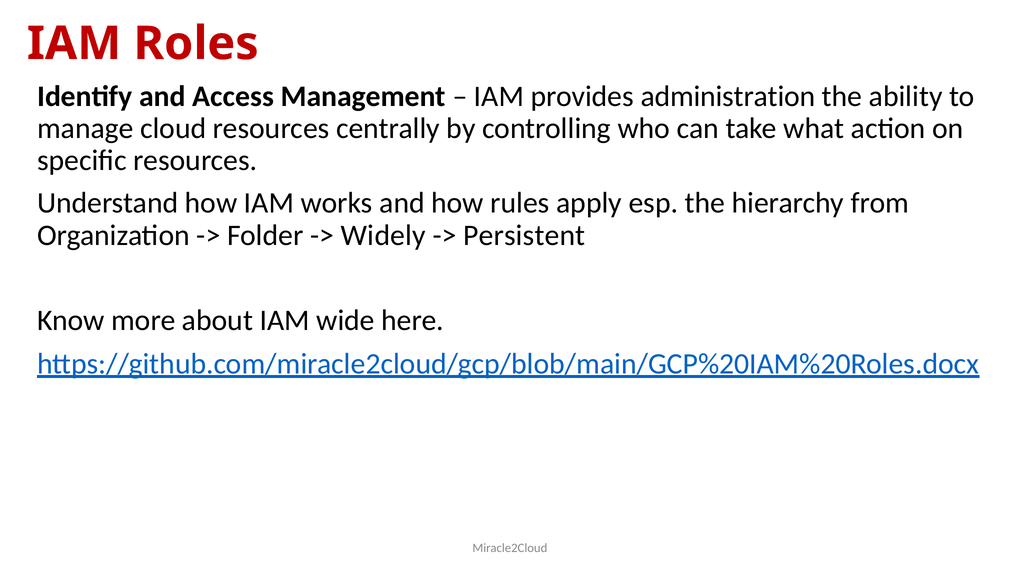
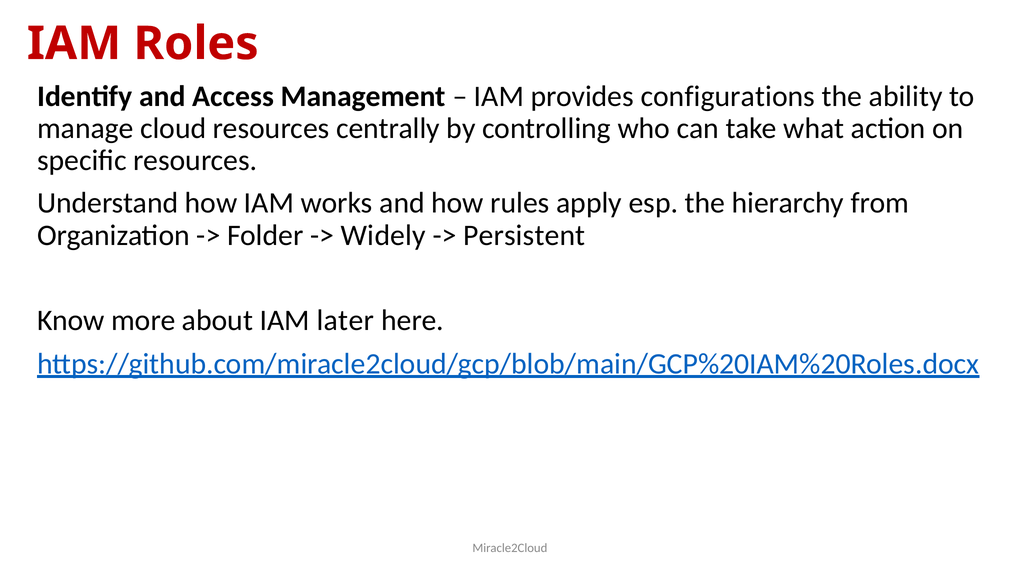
administration: administration -> configurations (728, 96)
wide: wide -> later (345, 320)
